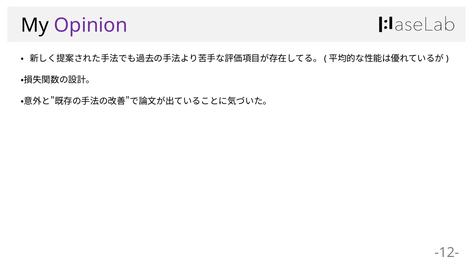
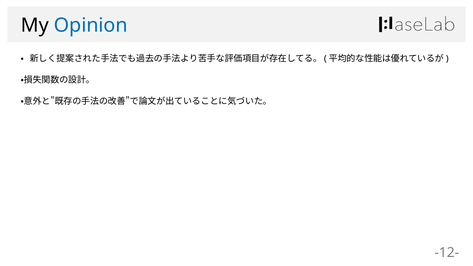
Opinion colour: purple -> blue (91, 25)
